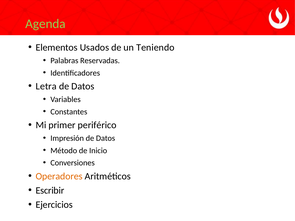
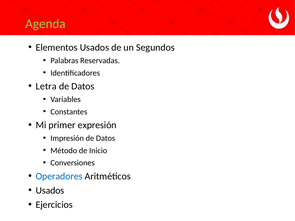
Teniendo: Teniendo -> Segundos (155, 48)
periférico: periférico -> expresión (97, 125)
Operadores colour: orange -> blue (59, 176)
Escribir: Escribir -> Usados (50, 191)
